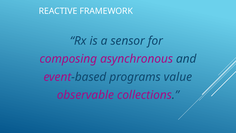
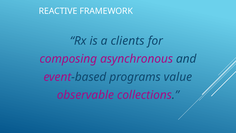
sensor: sensor -> clients (128, 41)
